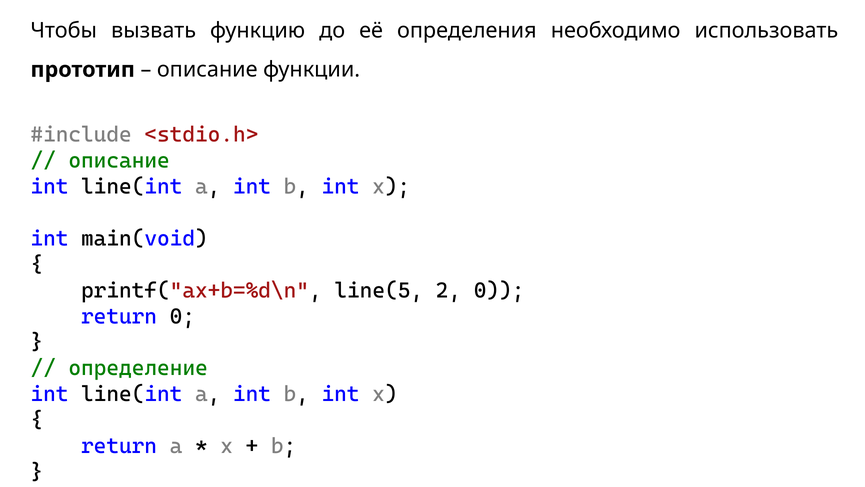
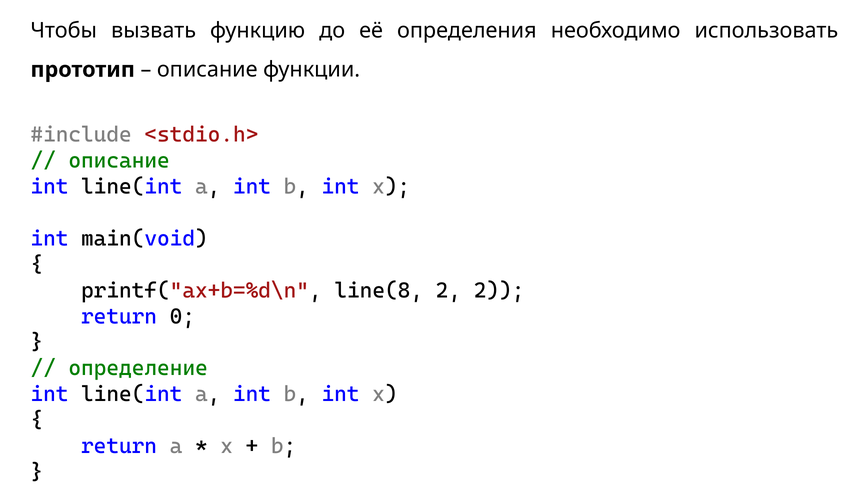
line(5: line(5 -> line(8 (379, 290)
2 0: 0 -> 2 (499, 290)
